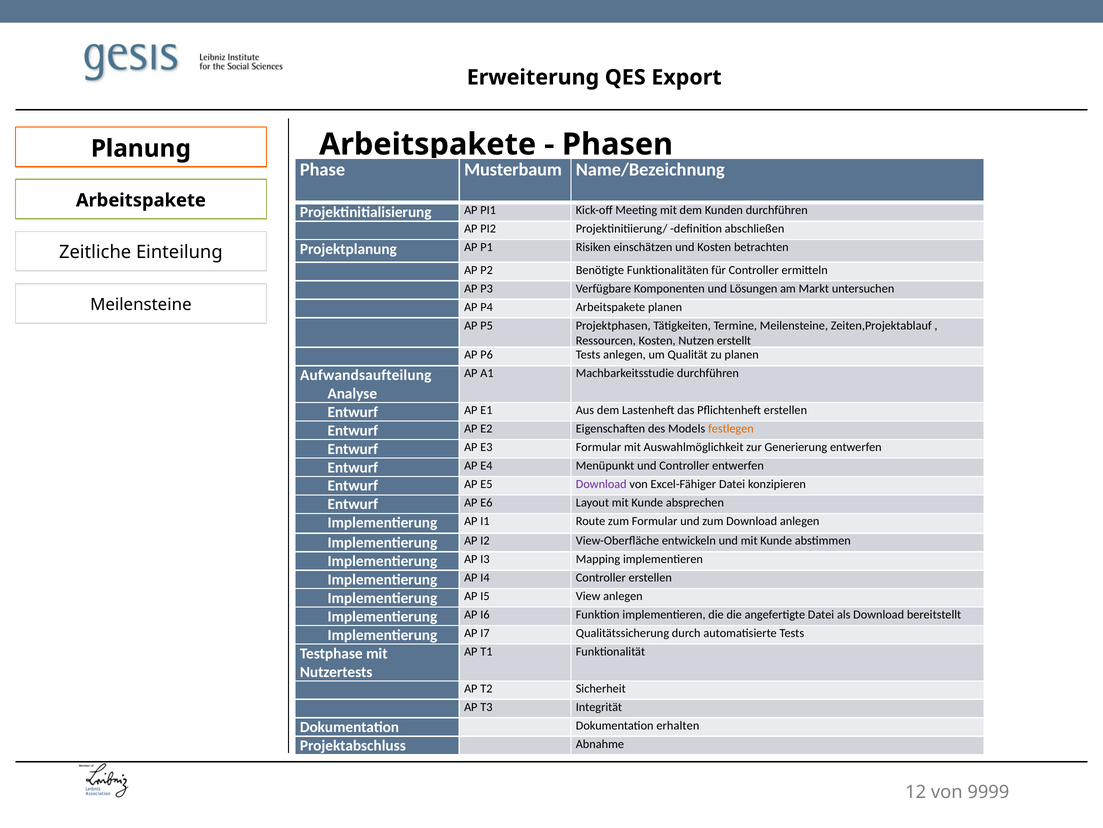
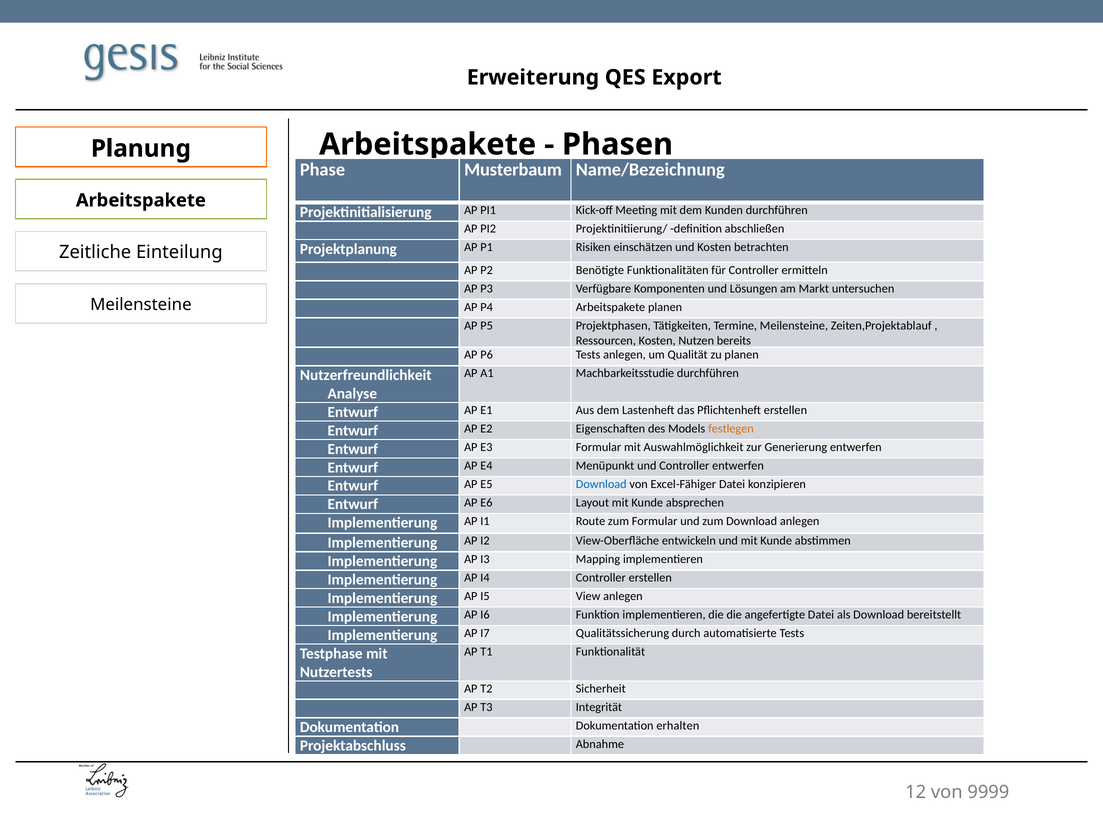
erstellt: erstellt -> bereits (734, 340)
Aufwandsaufteilung: Aufwandsaufteilung -> Nutzerfreundlichkeit (366, 375)
Download colour: purple -> blue (601, 484)
